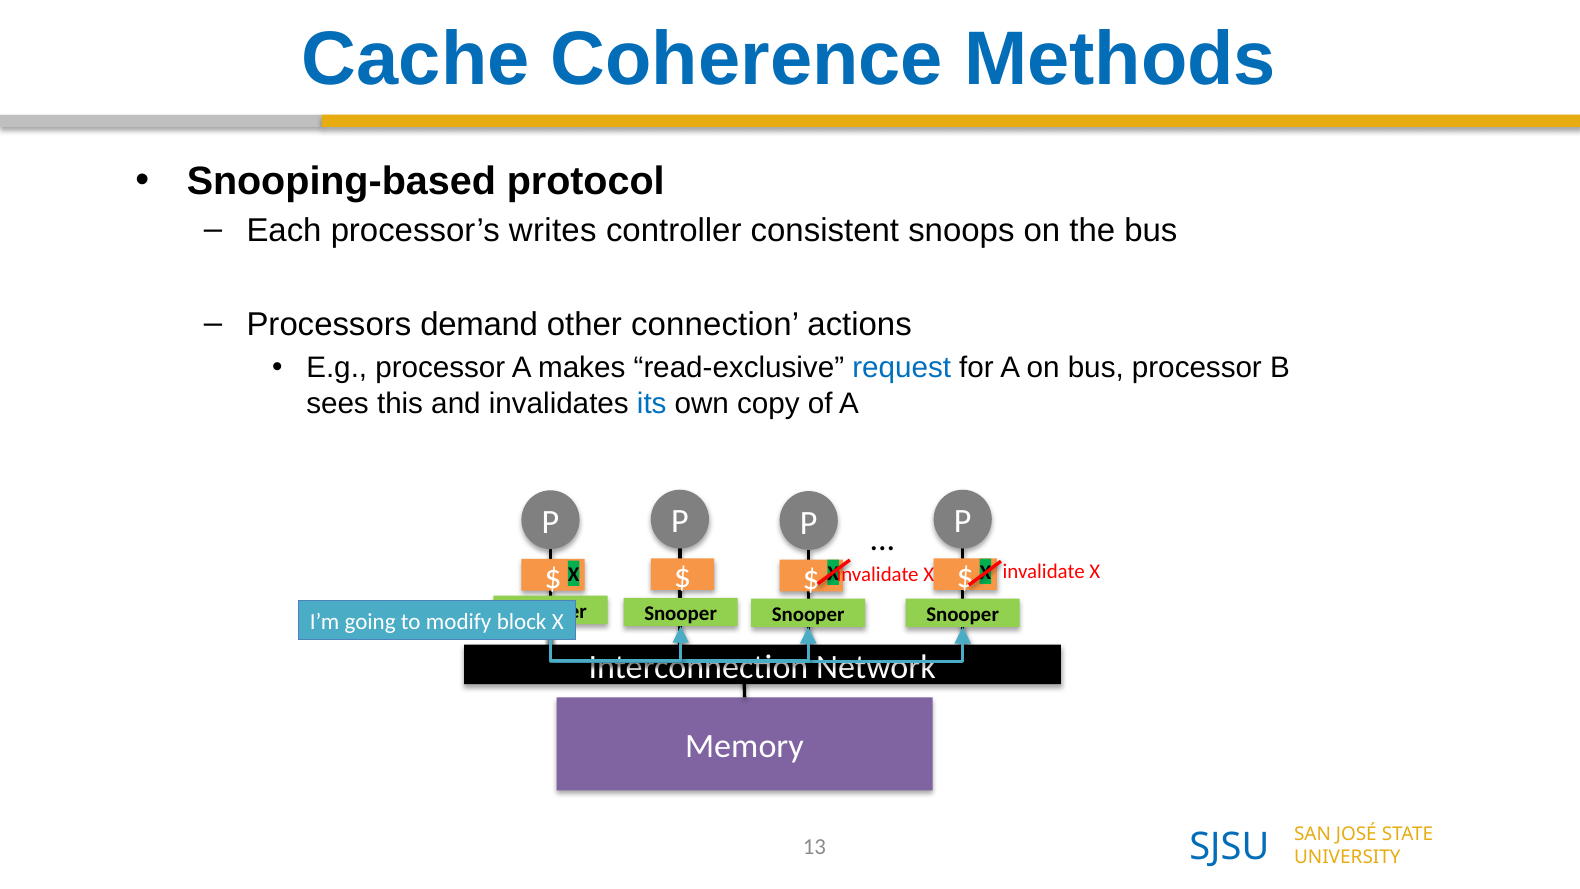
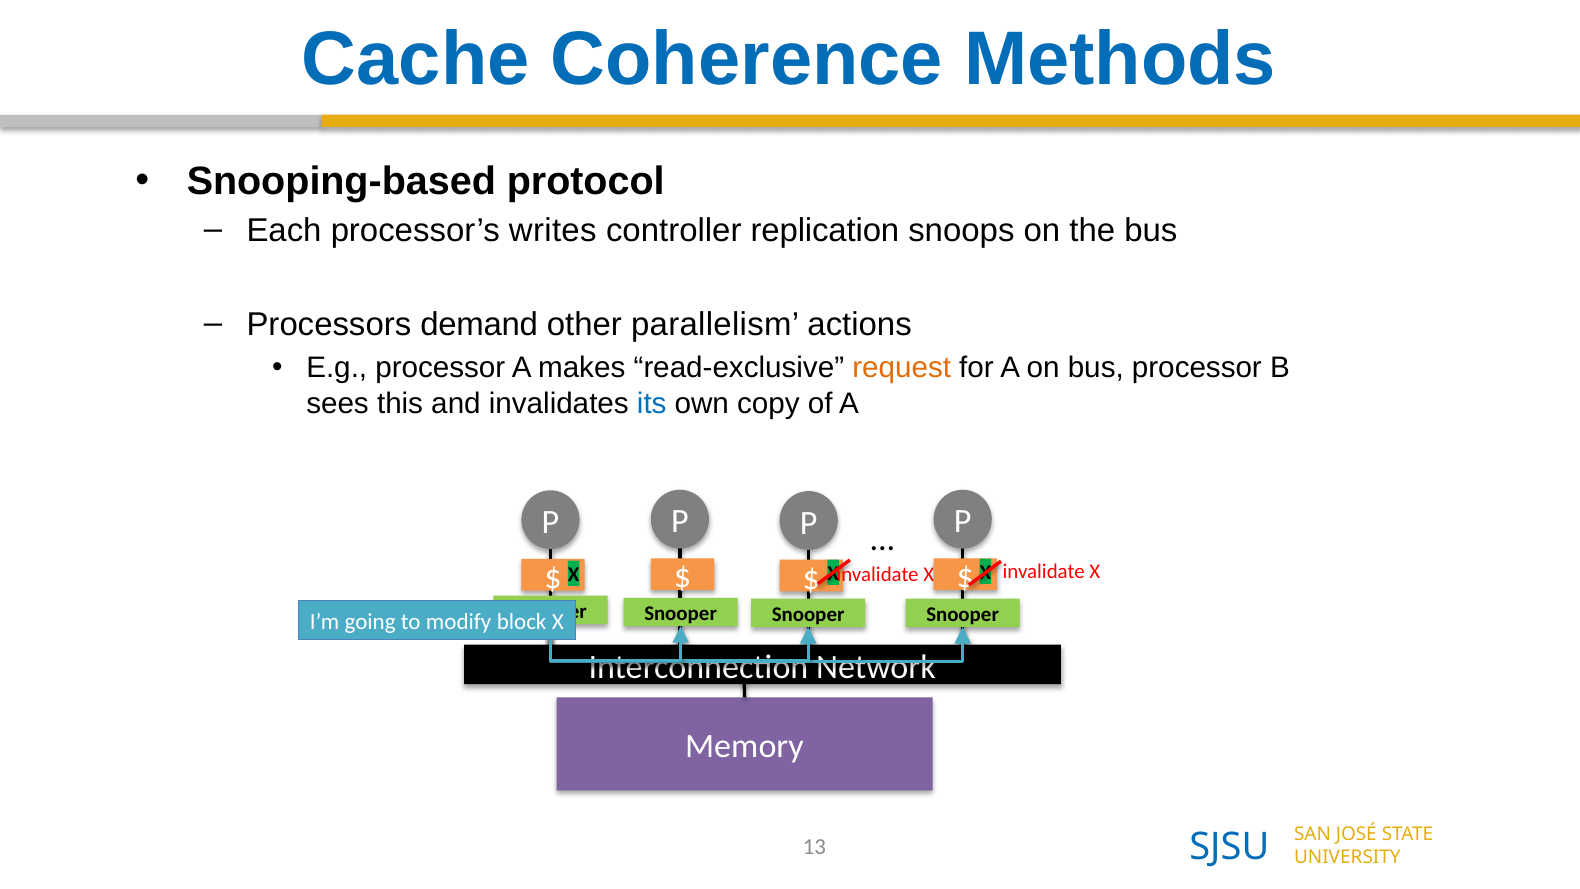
consistent: consistent -> replication (825, 231)
connection: connection -> parallelism (715, 325)
request colour: blue -> orange (902, 368)
